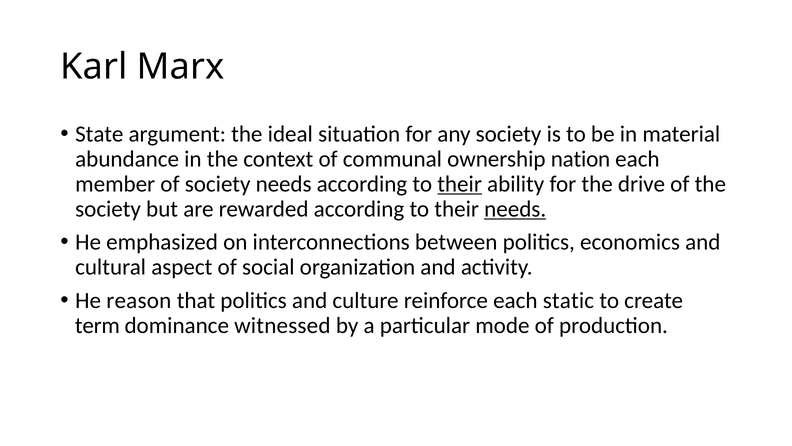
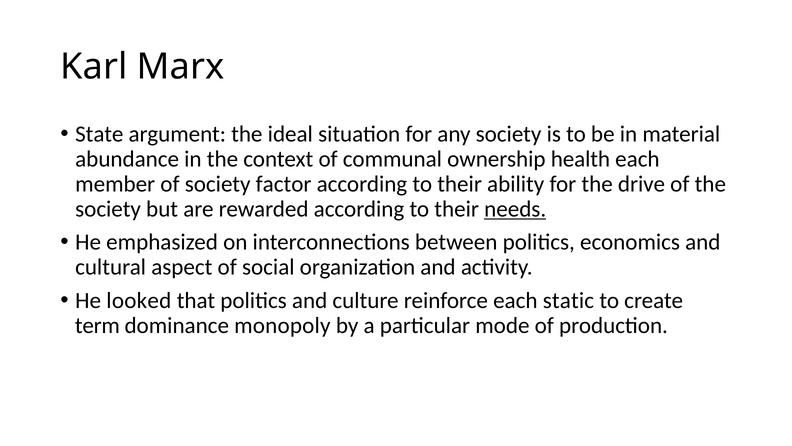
nation: nation -> health (580, 159)
society needs: needs -> factor (284, 184)
their underline: present -> none (460, 184)
reason: reason -> looked (139, 300)
witnessed: witnessed -> monopoly (282, 325)
